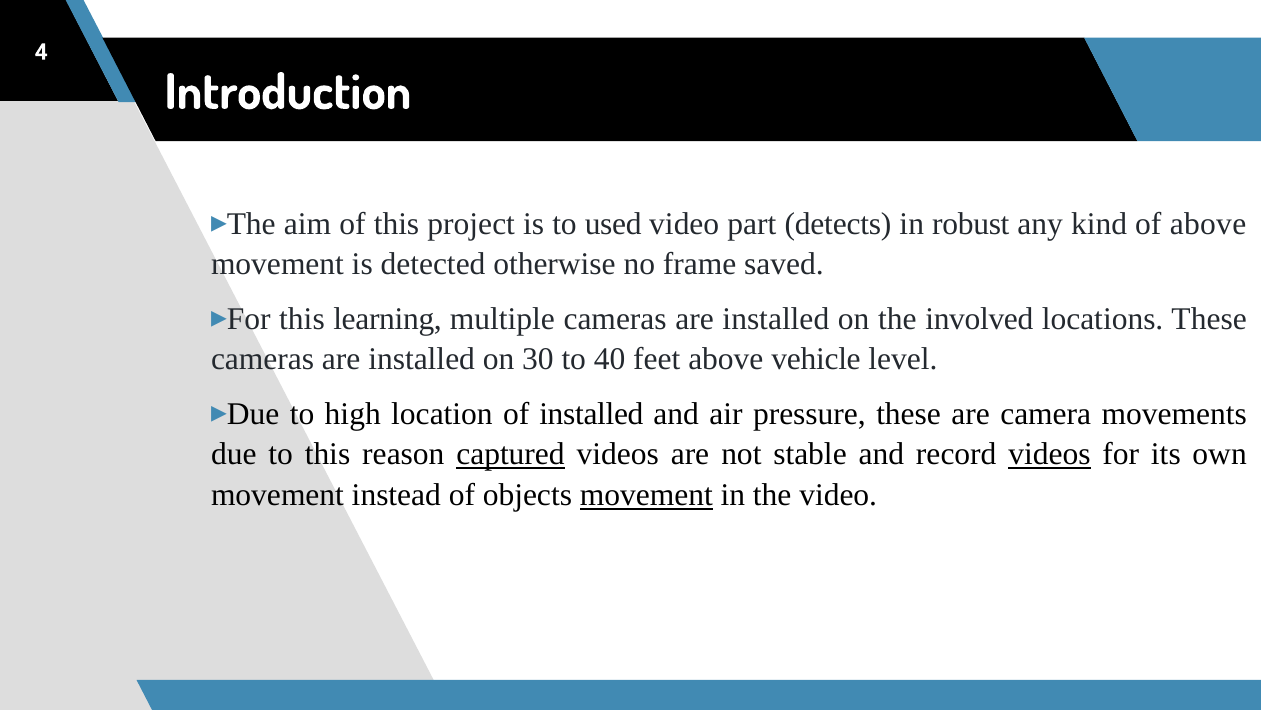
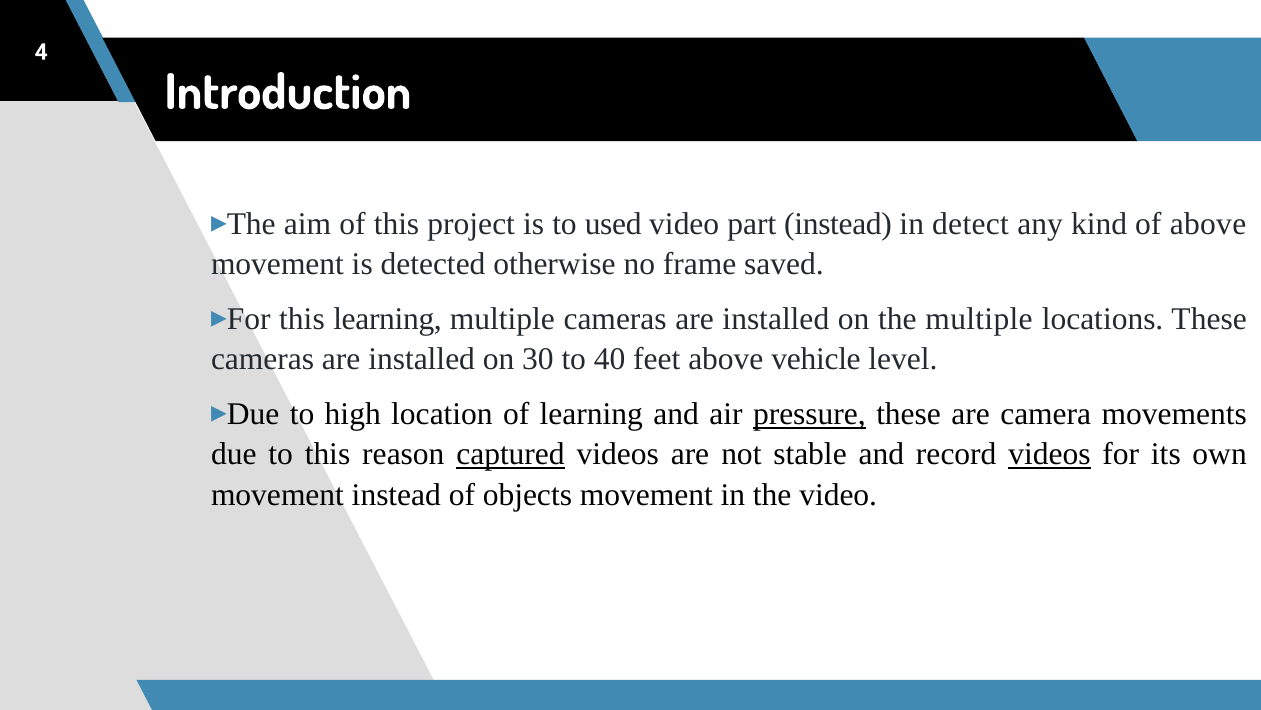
part detects: detects -> instead (838, 224)
robust: robust -> detect (971, 224)
the involved: involved -> multiple (979, 319)
of installed: installed -> learning (591, 414)
pressure underline: none -> present (809, 414)
movement underline: present -> none (646, 495)
